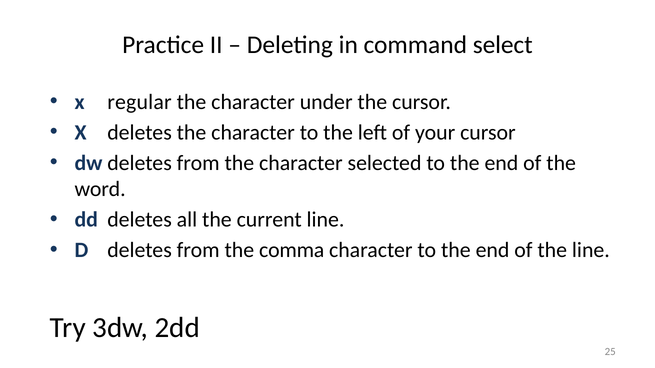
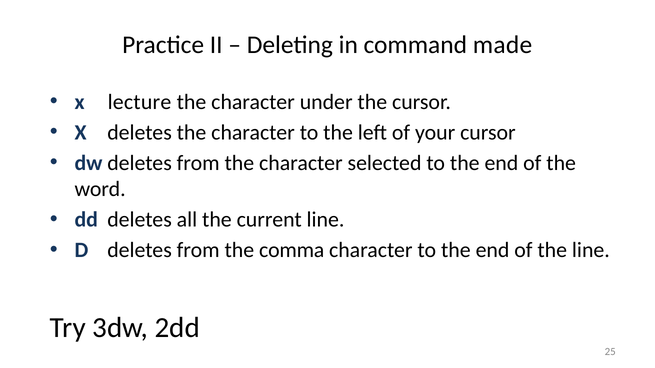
select: select -> made (503, 45)
regular: regular -> lecture (139, 102)
